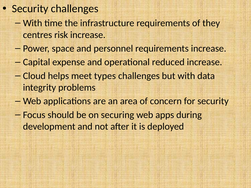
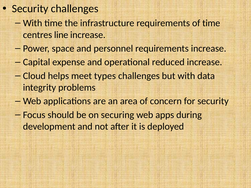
of they: they -> time (211, 23)
risk: risk -> line (61, 35)
